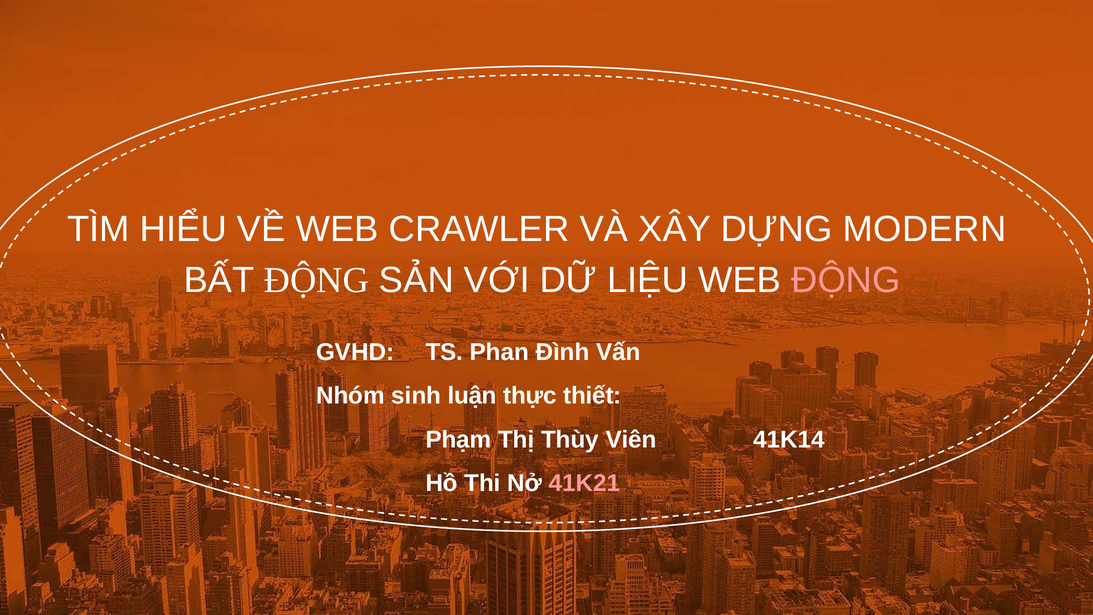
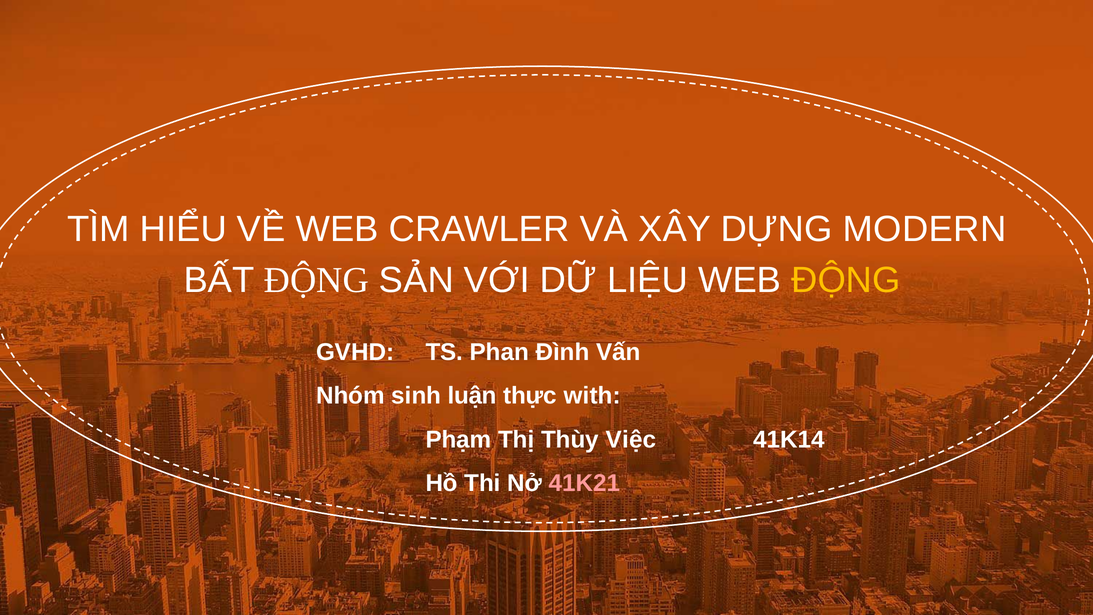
ĐỘNG colour: pink -> yellow (846, 280)
thiết: thiết -> with (592, 396)
Viên: Viên -> Việc (631, 440)
